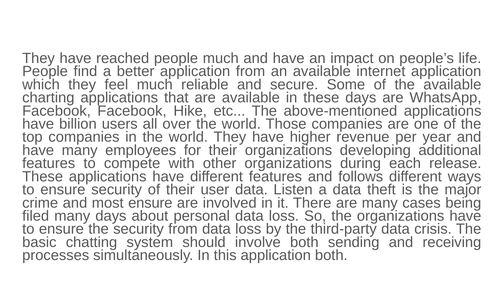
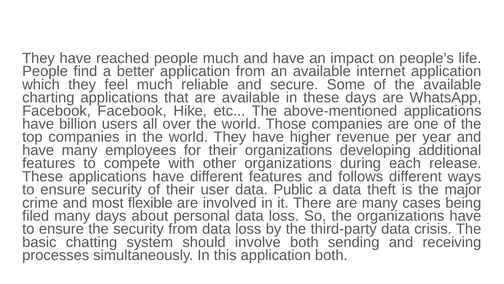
Listen: Listen -> Public (293, 189)
most ensure: ensure -> flexible (150, 202)
